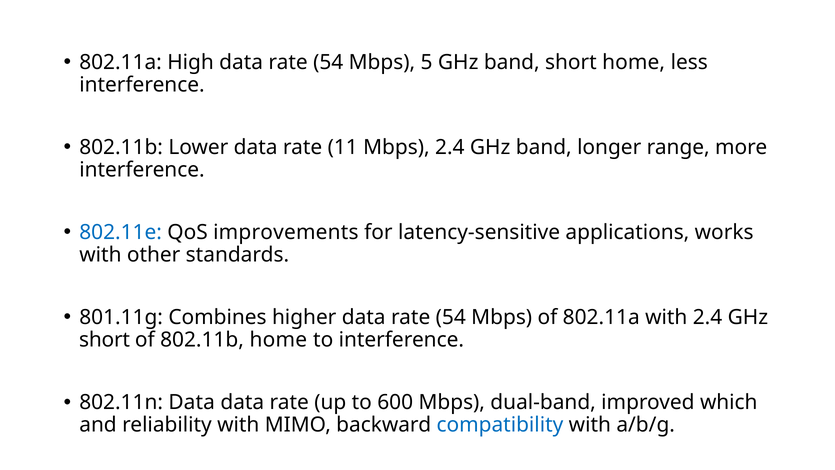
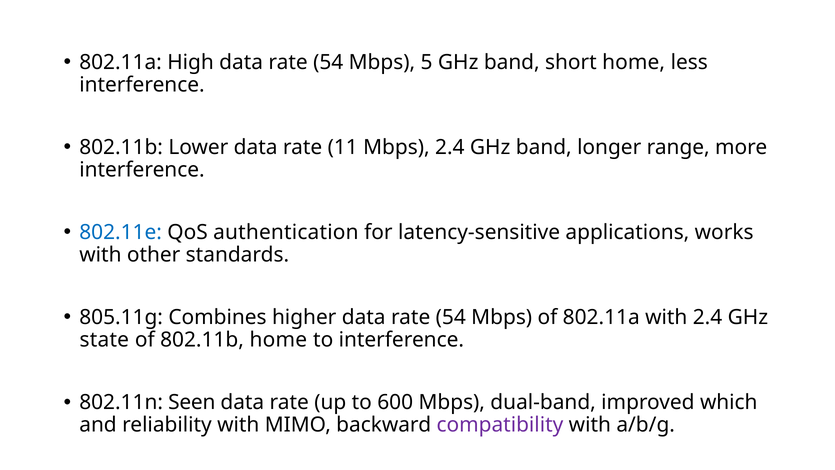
improvements: improvements -> authentication (286, 232)
801.11g: 801.11g -> 805.11g (121, 317)
short: short -> state (104, 340)
802.11n Data: Data -> Seen (192, 402)
compatibility colour: blue -> purple (500, 425)
